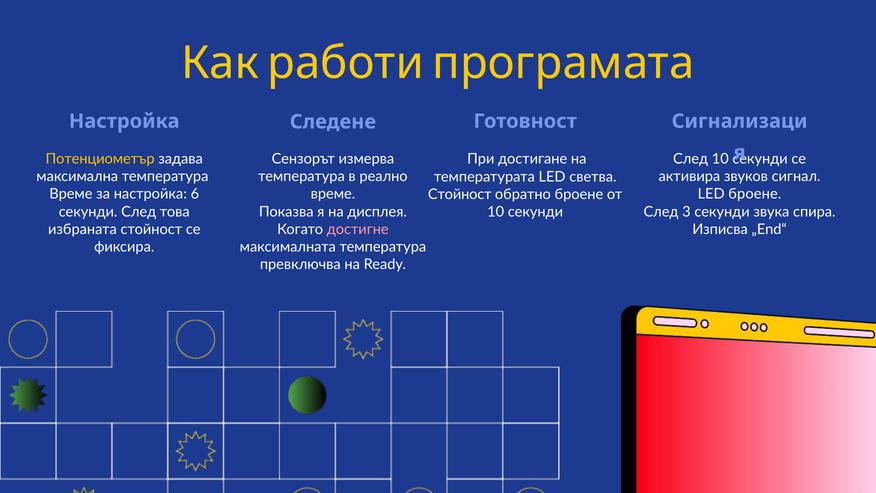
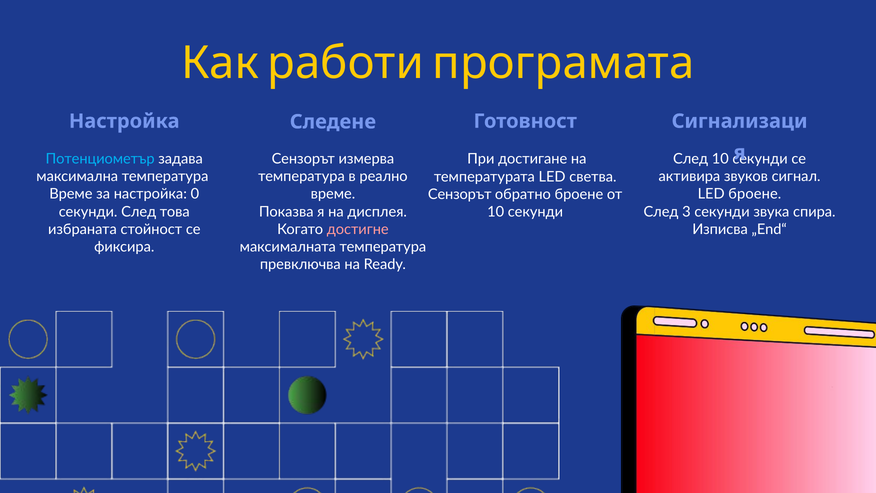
Потенциометър colour: yellow -> light blue (100, 159)
6: 6 -> 0 (195, 194)
Стойност: Стойност -> Сензорът (460, 194)
